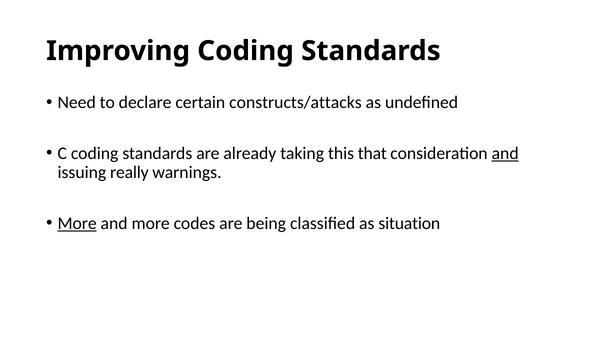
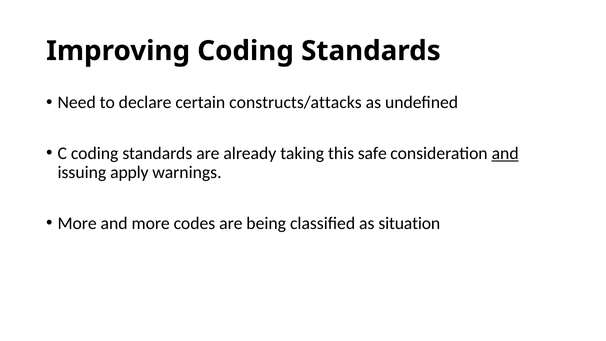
that: that -> safe (372, 153)
really: really -> apply (129, 172)
More underline: present -> none (77, 223)
